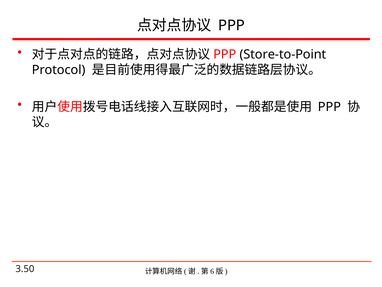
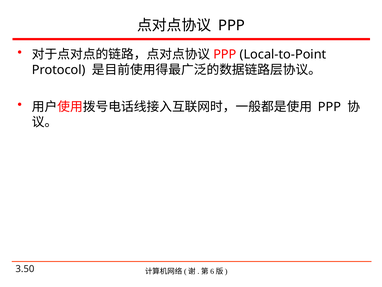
Store-to-Point: Store-to-Point -> Local-to-Point (283, 54)
